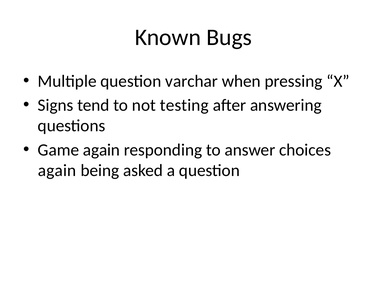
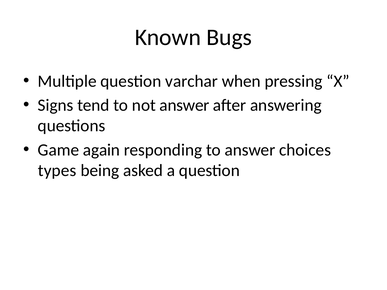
not testing: testing -> answer (184, 105)
again: again -> types (57, 171)
